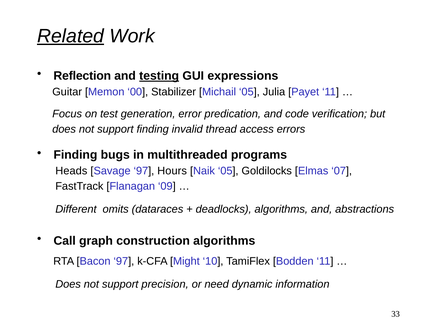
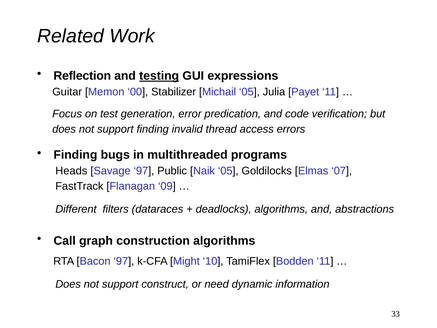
Related underline: present -> none (71, 36)
Hours: Hours -> Public (172, 171)
omits: omits -> filters (116, 209)
precision: precision -> construct (165, 284)
